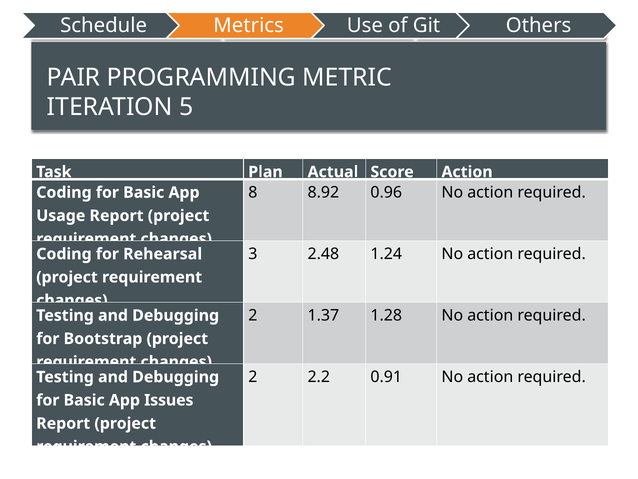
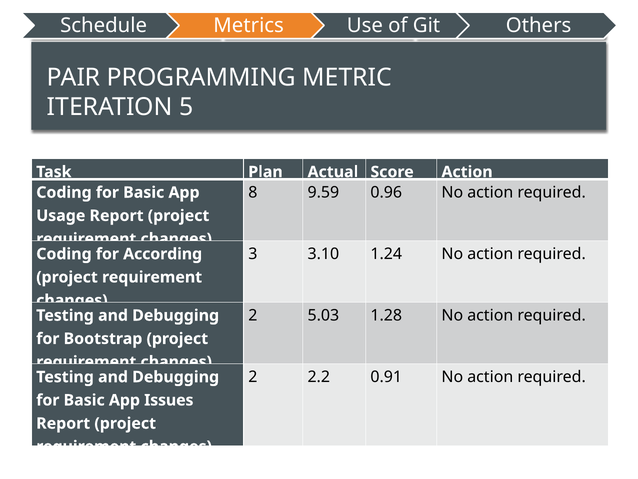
8.92: 8.92 -> 9.59 (323, 192)
2.48: 2.48 -> 3.10 (323, 254)
Rehearsal: Rehearsal -> According (163, 254)
1.37: 1.37 -> 5.03 (323, 315)
